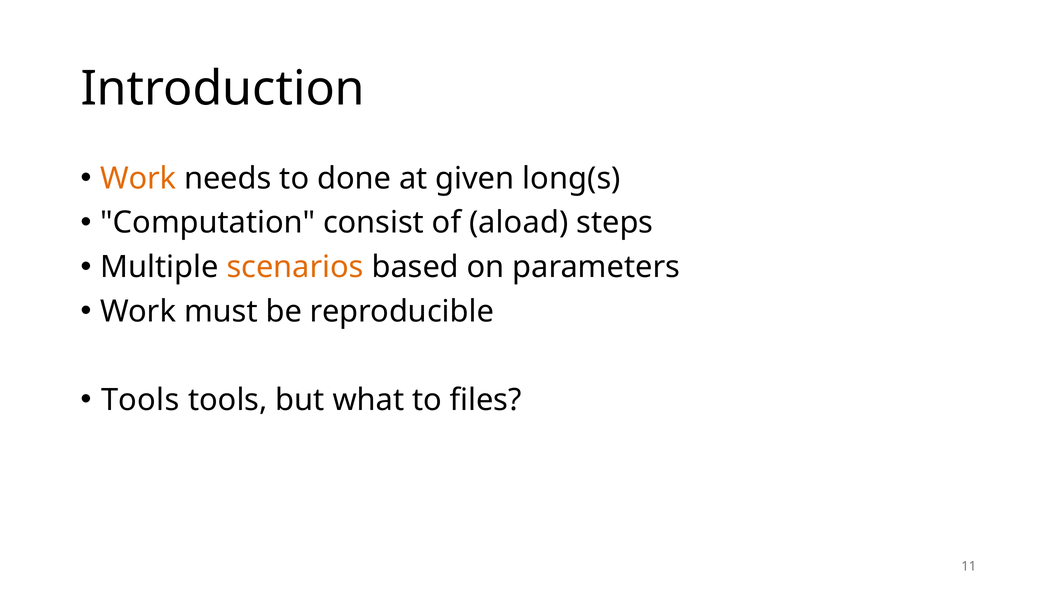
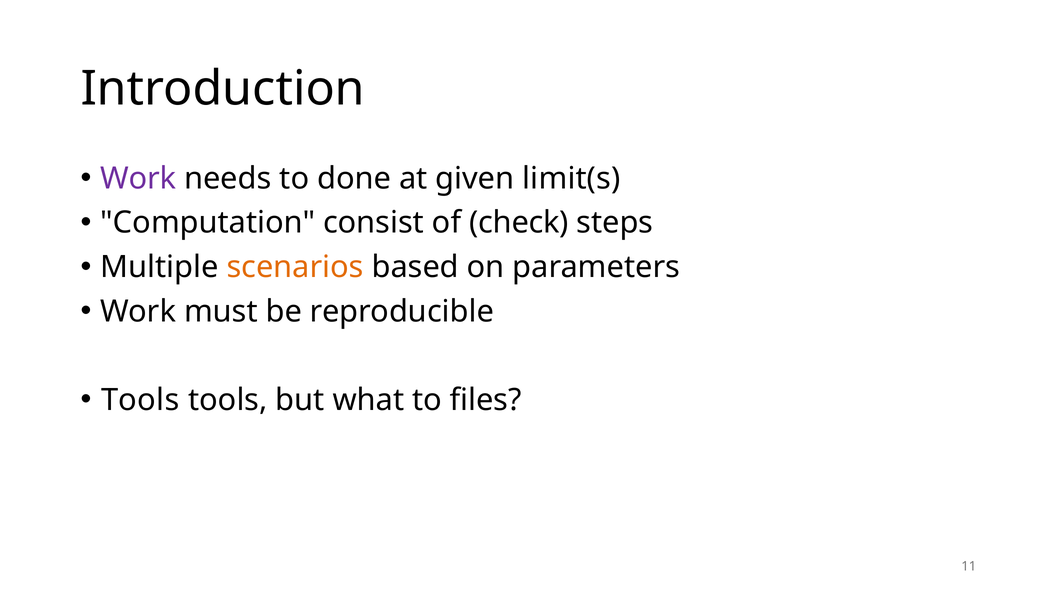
Work colour: orange -> purple (138, 179)
long(s: long(s -> limit(s (571, 179)
aload: aload -> check (519, 223)
